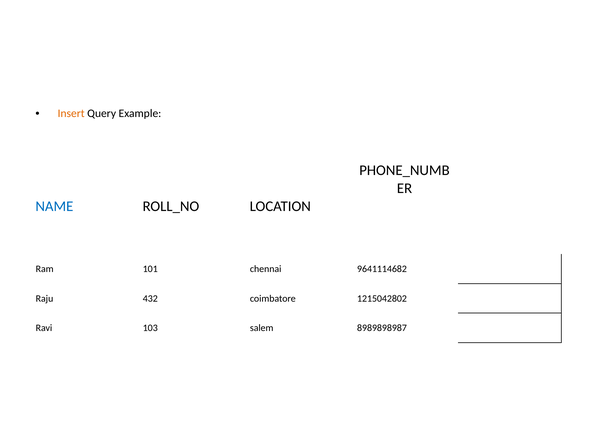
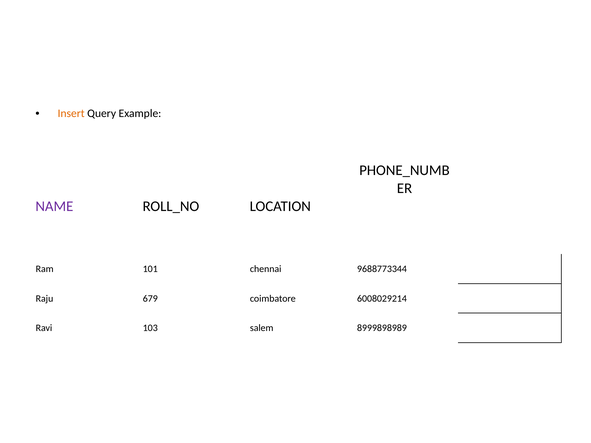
NAME colour: blue -> purple (54, 206)
9641114682: 9641114682 -> 9688773344 (382, 269)
432: 432 -> 679 (150, 299)
1215042802: 1215042802 -> 6008029214 (382, 299)
8989898987: 8989898987 -> 8999898989 (382, 328)
